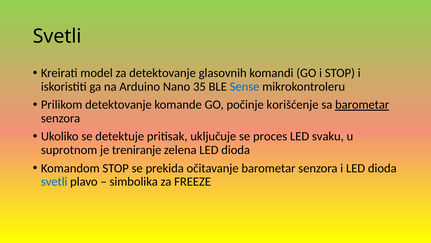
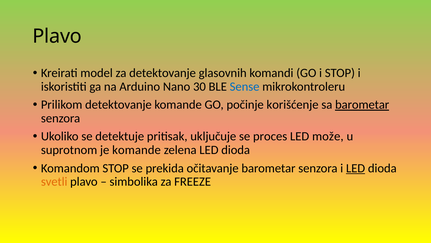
Svetli: Svetli -> Plavo (57, 36)
35: 35 -> 30 (199, 86)
svaku: svaku -> može (328, 136)
je treniranje: treniranje -> komande (137, 150)
LED underline: none -> present (356, 168)
svetli colour: blue -> orange (54, 181)
